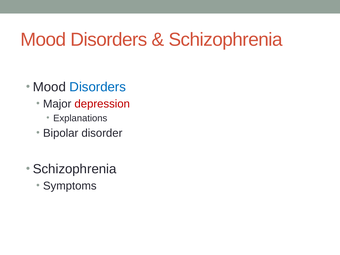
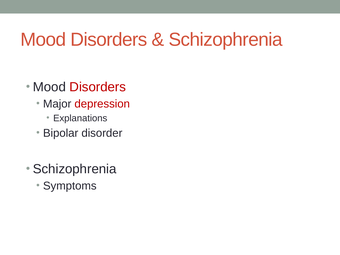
Disorders colour: blue -> red (98, 87)
